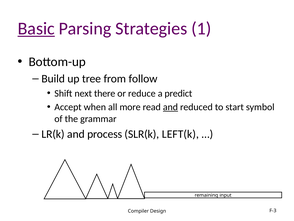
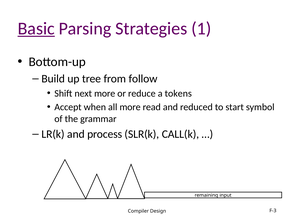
next there: there -> more (105, 93)
predict: predict -> tokens (178, 93)
and underline: present -> none (170, 107)
LEFT(k: LEFT(k -> CALL(k (180, 134)
